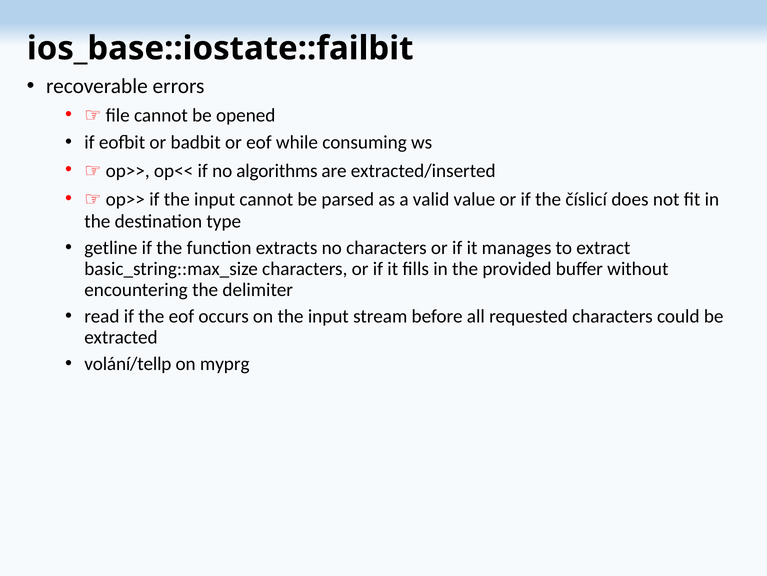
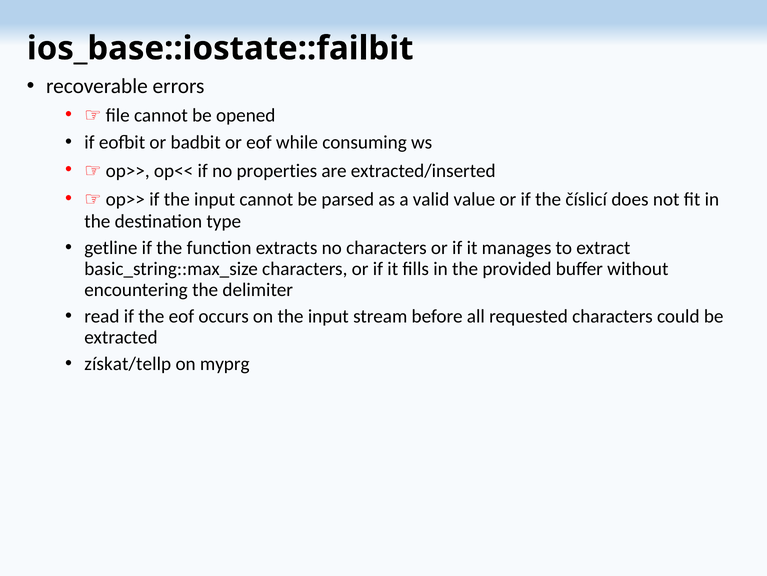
algorithms: algorithms -> properties (277, 171)
volání/tellp: volání/tellp -> získat/tellp (128, 363)
